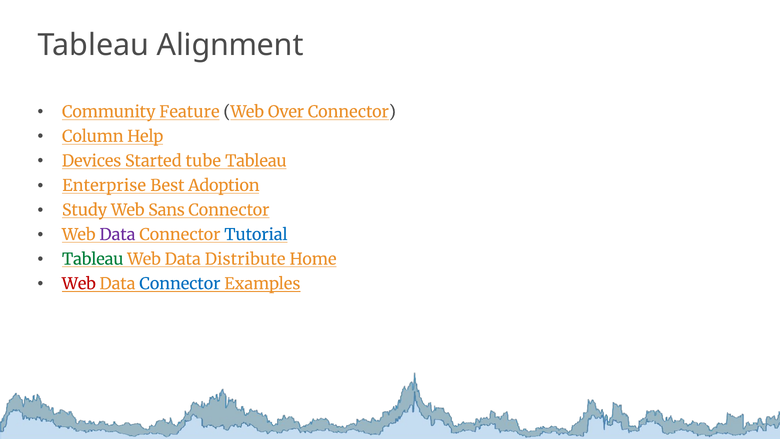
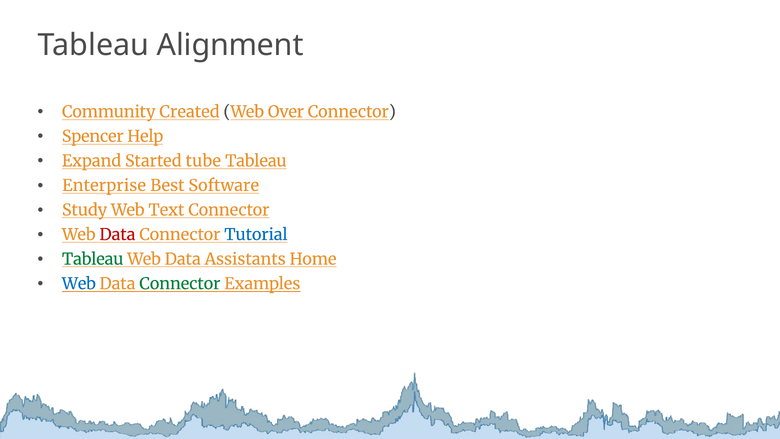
Feature: Feature -> Created (189, 112)
Column: Column -> Spencer (93, 136)
Devices: Devices -> Expand (92, 161)
Adoption: Adoption -> Software (224, 185)
Sans: Sans -> Text (166, 210)
Data colour: purple -> red (117, 235)
Distribute: Distribute -> Assistants (245, 259)
Web colour: red -> blue (79, 284)
Connector colour: blue -> green (180, 284)
